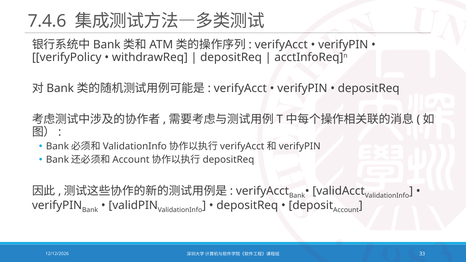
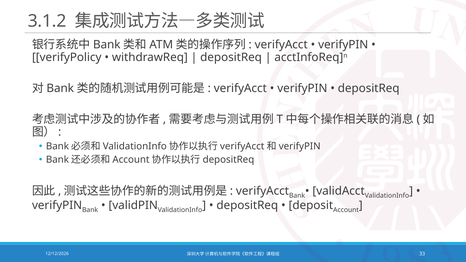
7.4.6: 7.4.6 -> 3.1.2 (47, 21)
